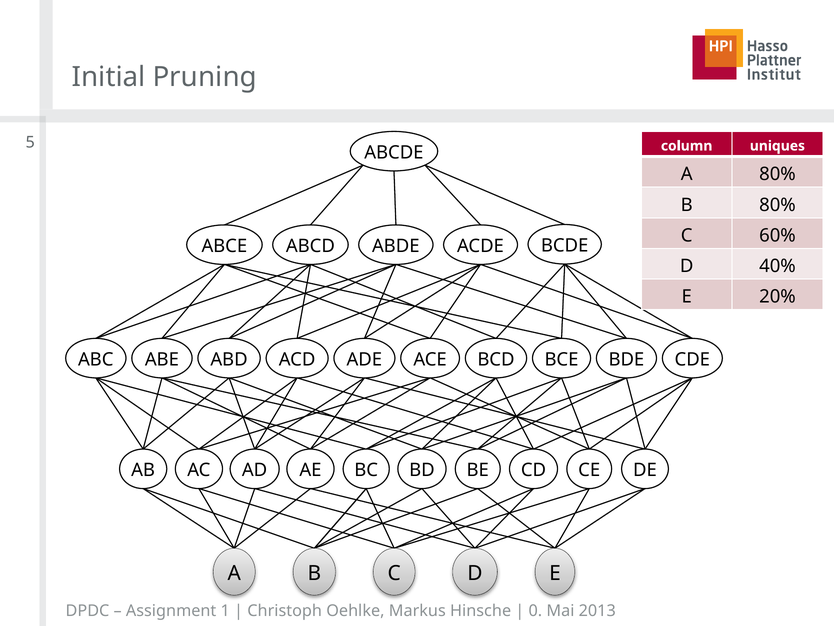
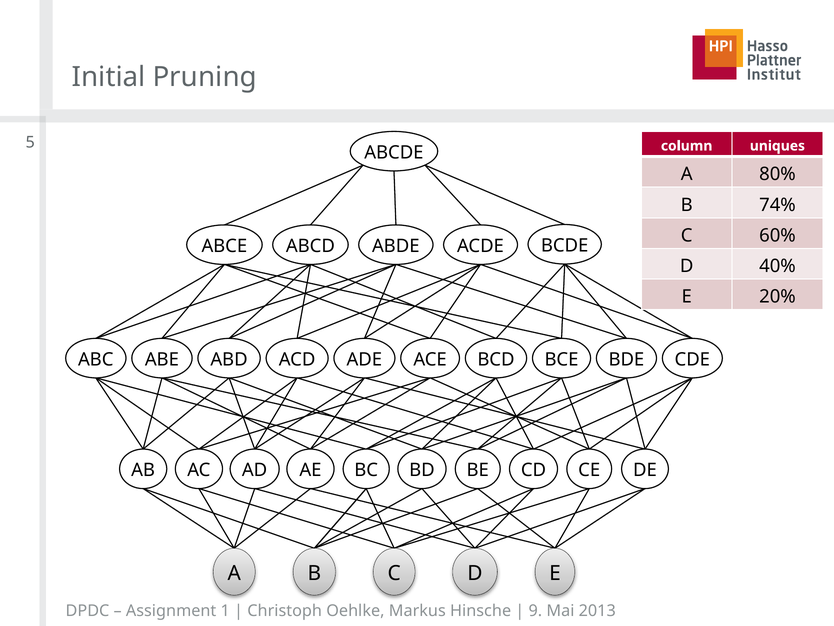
B 80%: 80% -> 74% (777, 205)
0: 0 -> 9 (535, 610)
